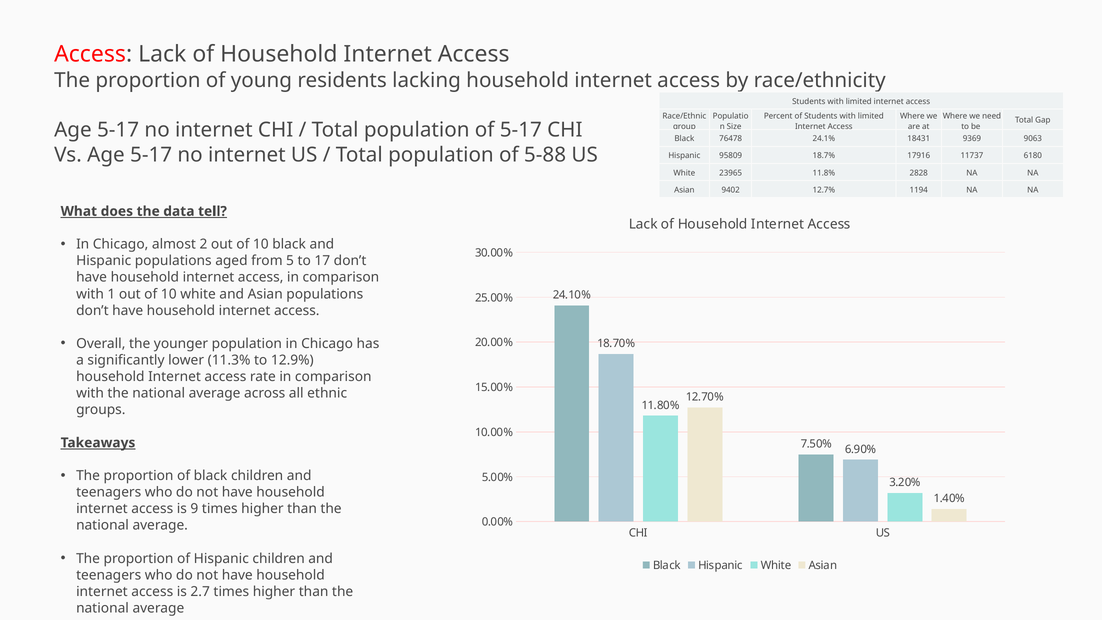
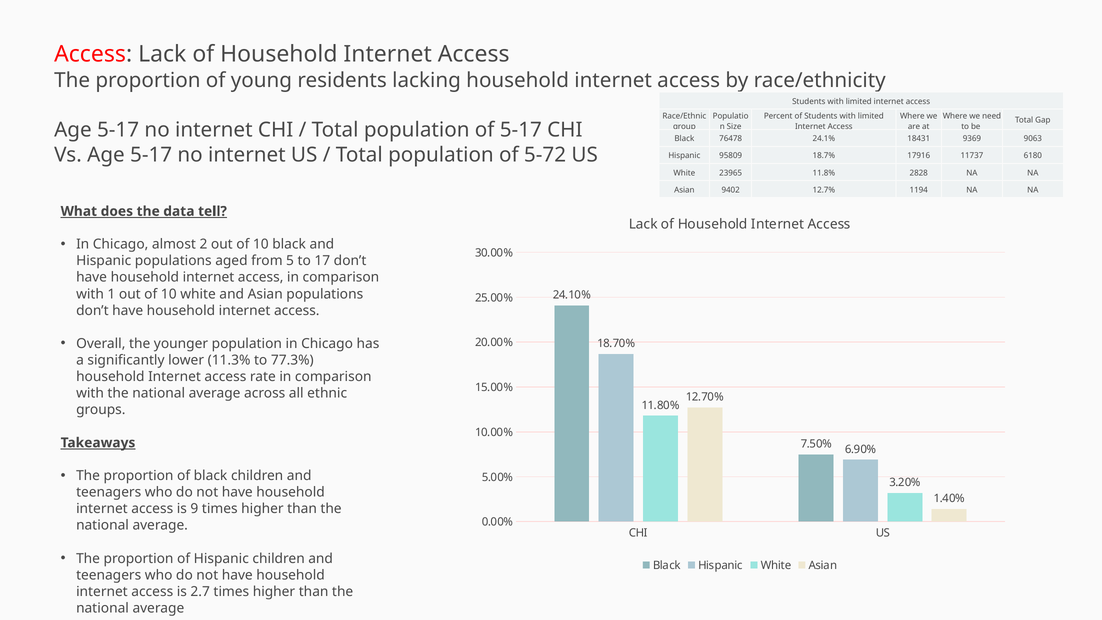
5-88: 5-88 -> 5-72 (545, 155)
12.9%: 12.9% -> 77.3% (292, 360)
